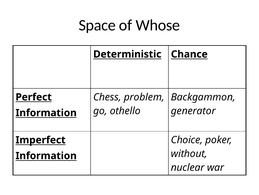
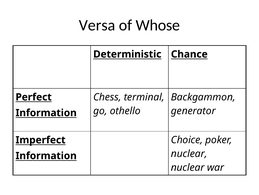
Space: Space -> Versa (97, 25)
problem: problem -> terminal (144, 97)
without: without -> nuclear (189, 153)
